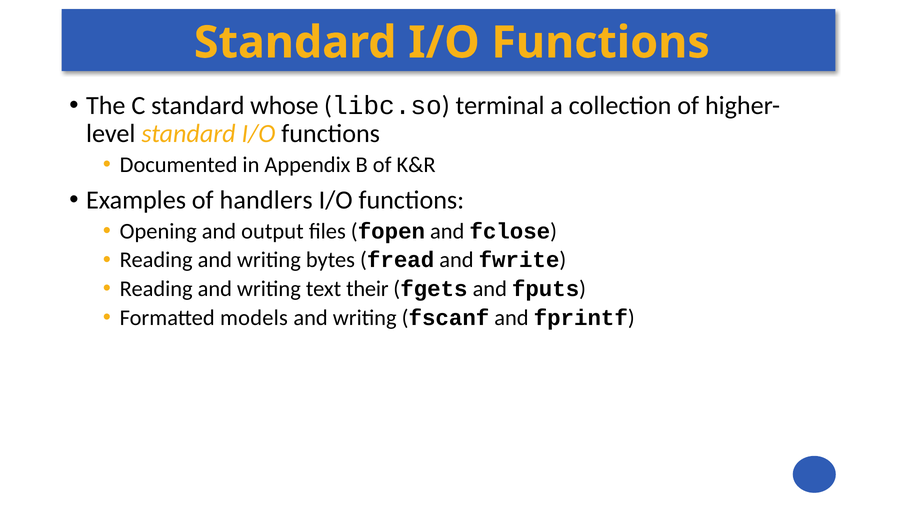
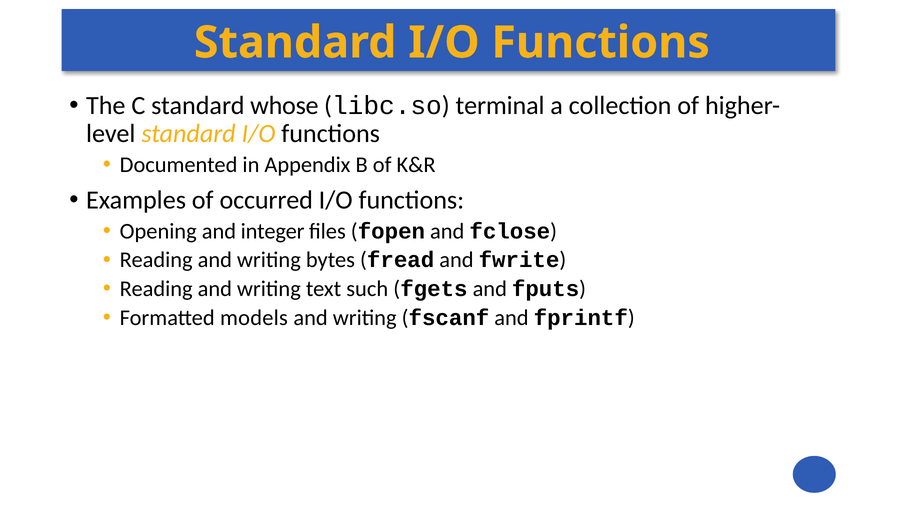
handlers: handlers -> occurred (266, 200)
output: output -> integer (273, 231)
their: their -> such (367, 289)
